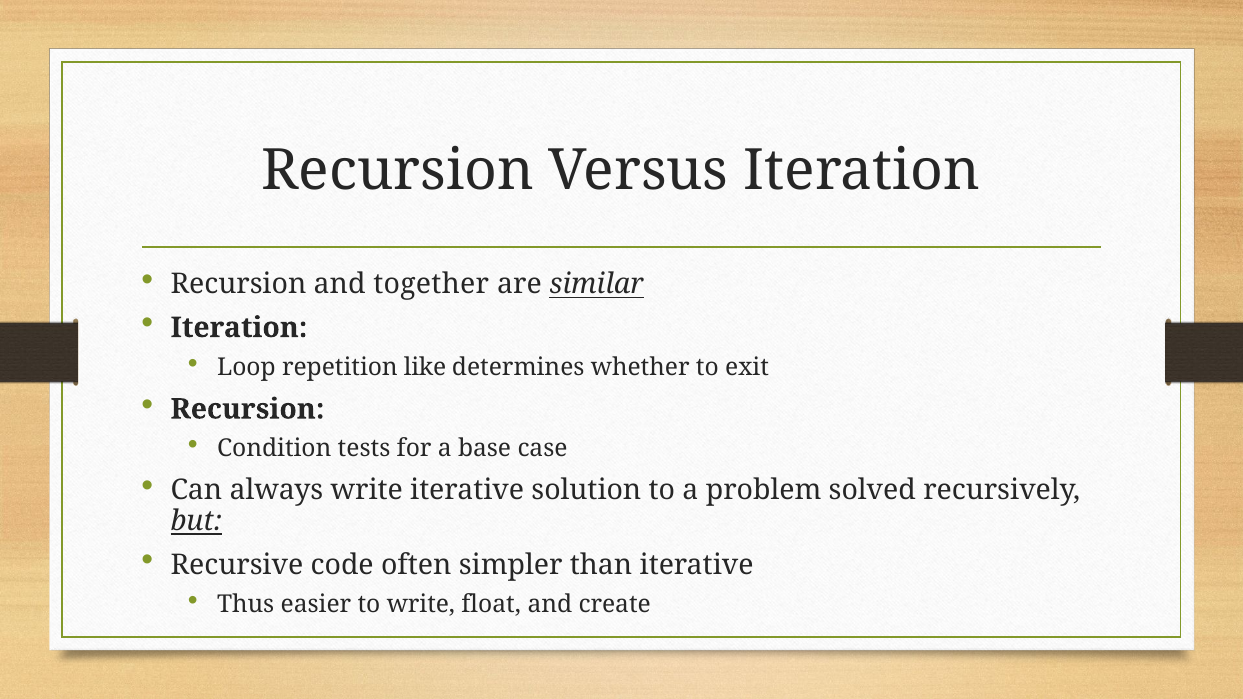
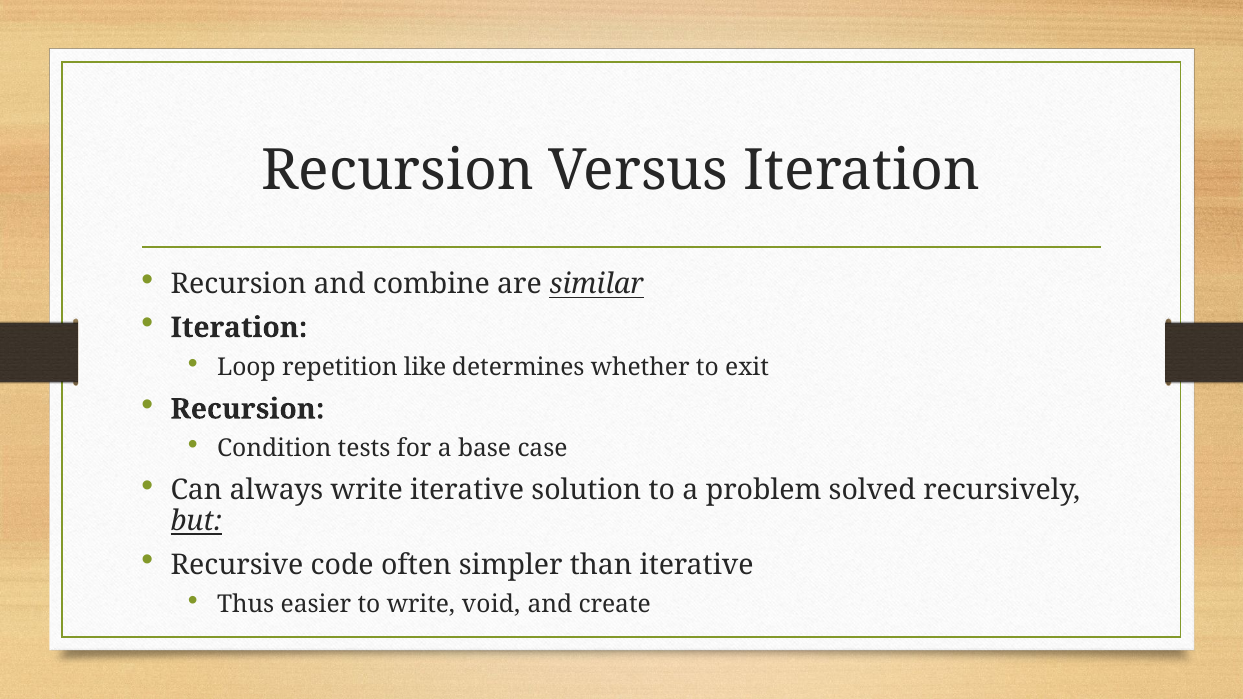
together: together -> combine (431, 284)
float: float -> void (491, 605)
